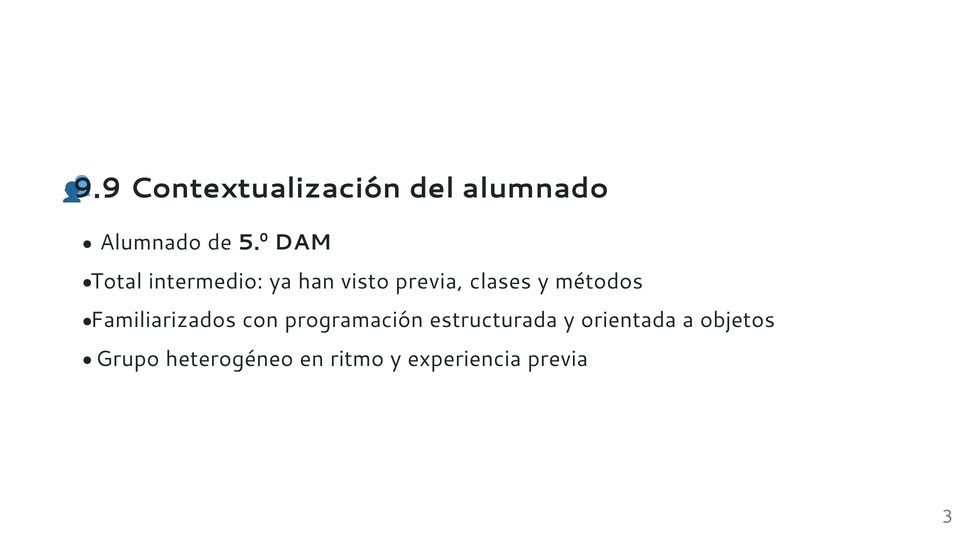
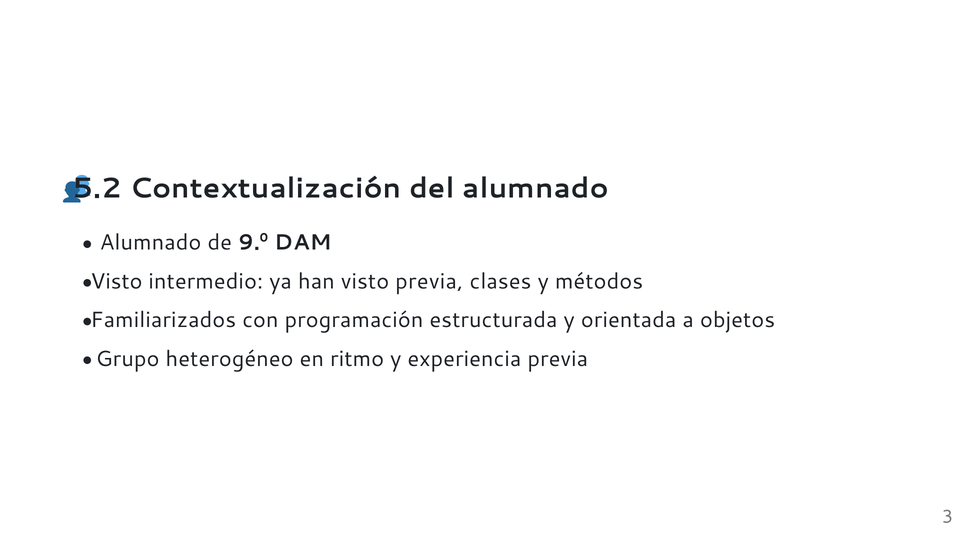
9.9: 9.9 -> 5.2 (97, 189)
5.º: 5.º -> 9.º (253, 243)
Total: Total -> Visto (116, 282)
